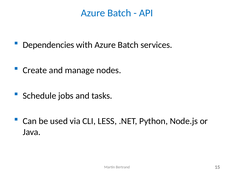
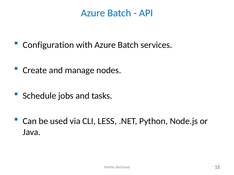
Dependencies: Dependencies -> Configuration (48, 45)
